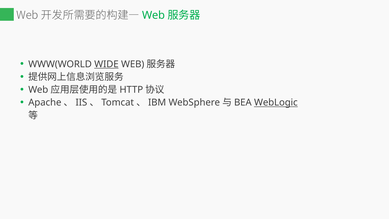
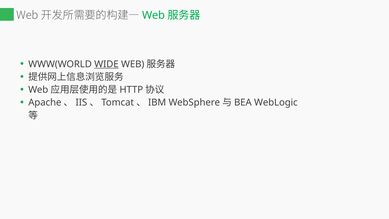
WebLogic underline: present -> none (276, 102)
